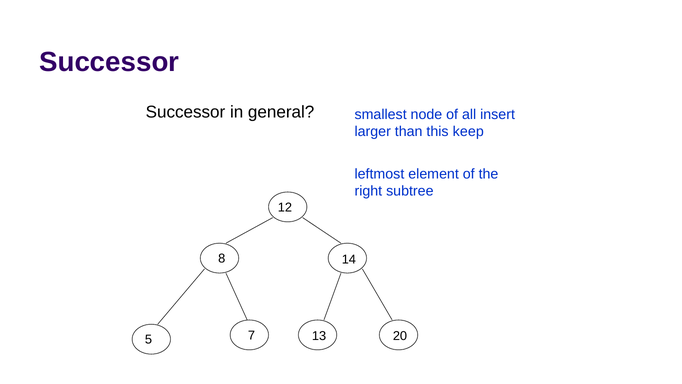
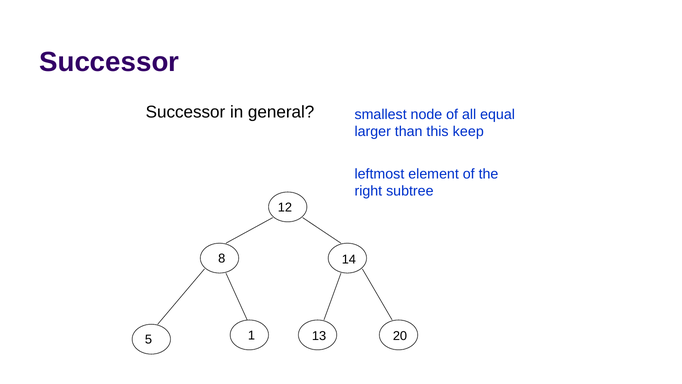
insert: insert -> equal (498, 114)
7: 7 -> 1 (252, 335)
